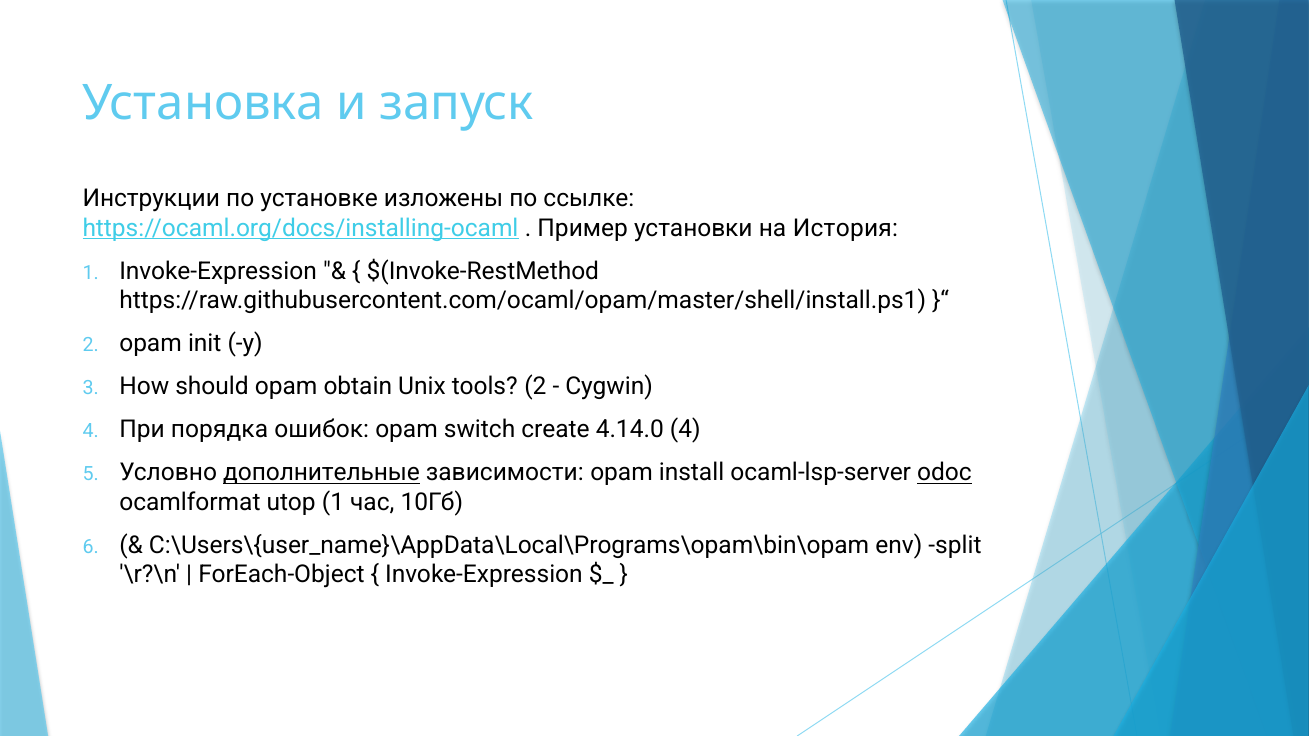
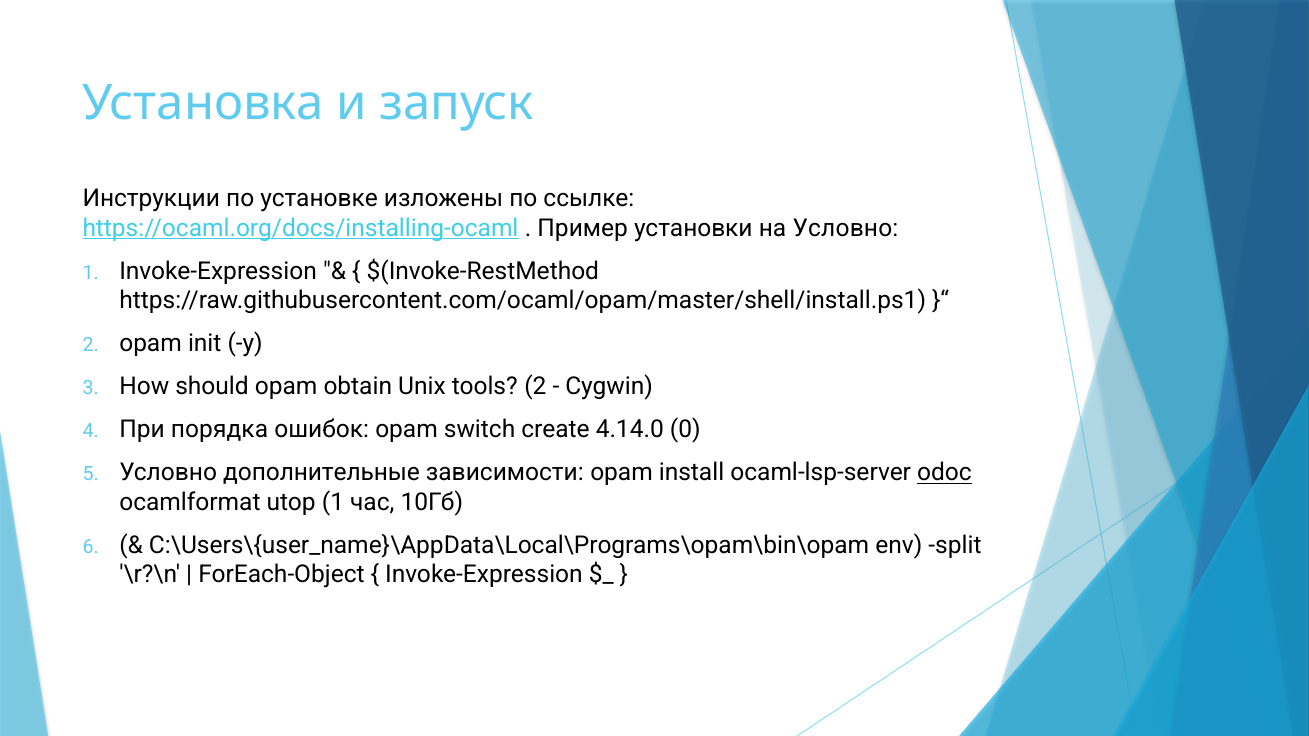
на История: История -> Условно (846, 228)
4.14.0 4: 4 -> 0 (685, 430)
дополнительные underline: present -> none (322, 473)
